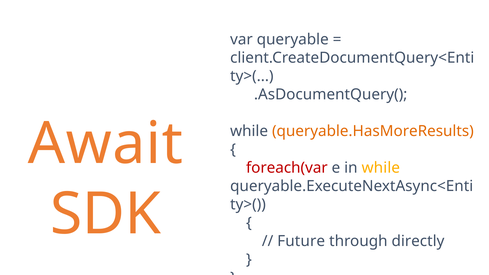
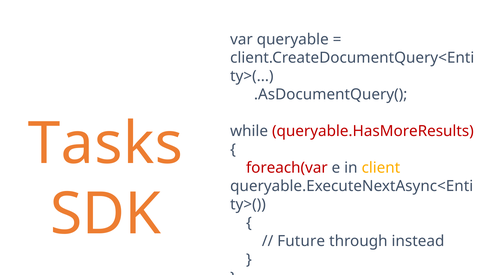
queryable.HasMoreResults colour: orange -> red (373, 131)
Await: Await -> Tasks (105, 144)
in while: while -> client (381, 168)
directly: directly -> instead (418, 241)
